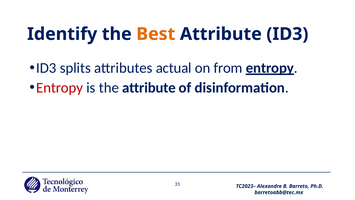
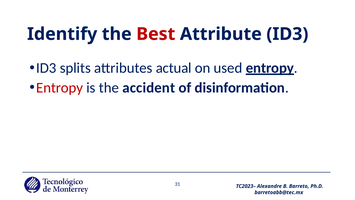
Best colour: orange -> red (156, 34)
from: from -> used (228, 68)
the attribute: attribute -> accident (149, 88)
